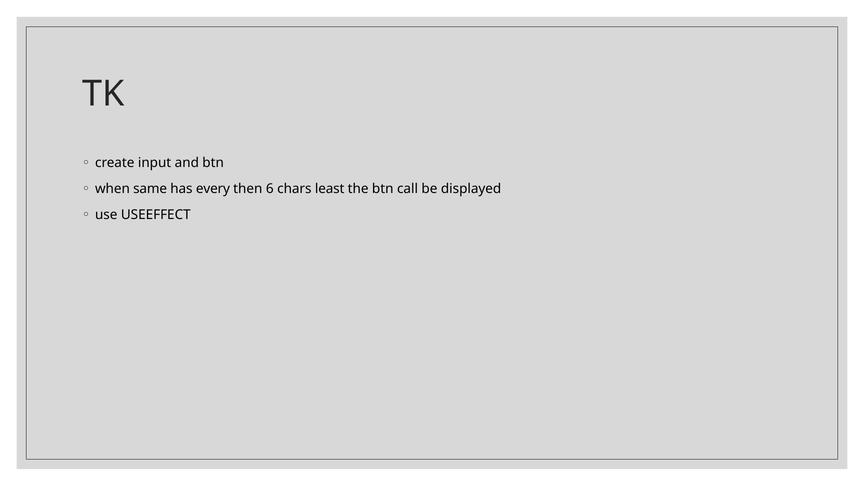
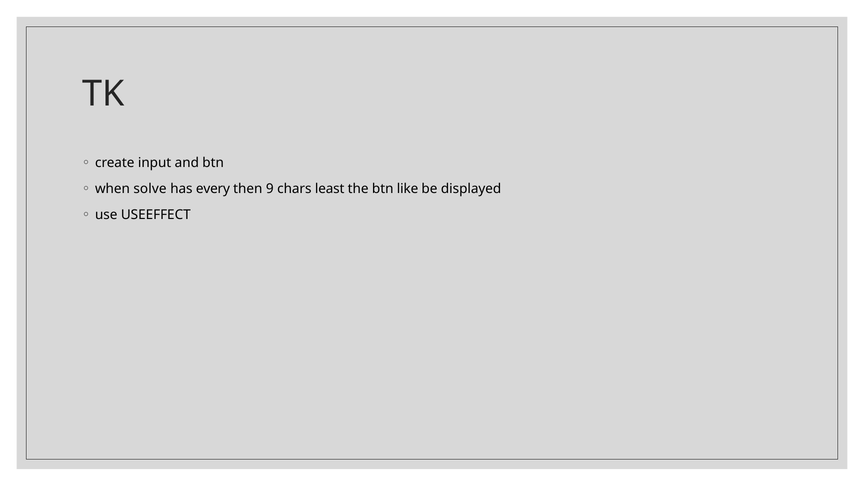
same: same -> solve (150, 189)
6: 6 -> 9 (270, 189)
call: call -> like (408, 189)
